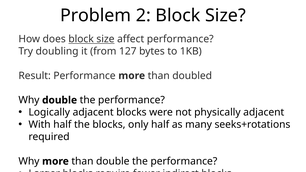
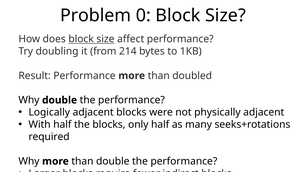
2: 2 -> 0 (143, 16)
127: 127 -> 214 (128, 51)
